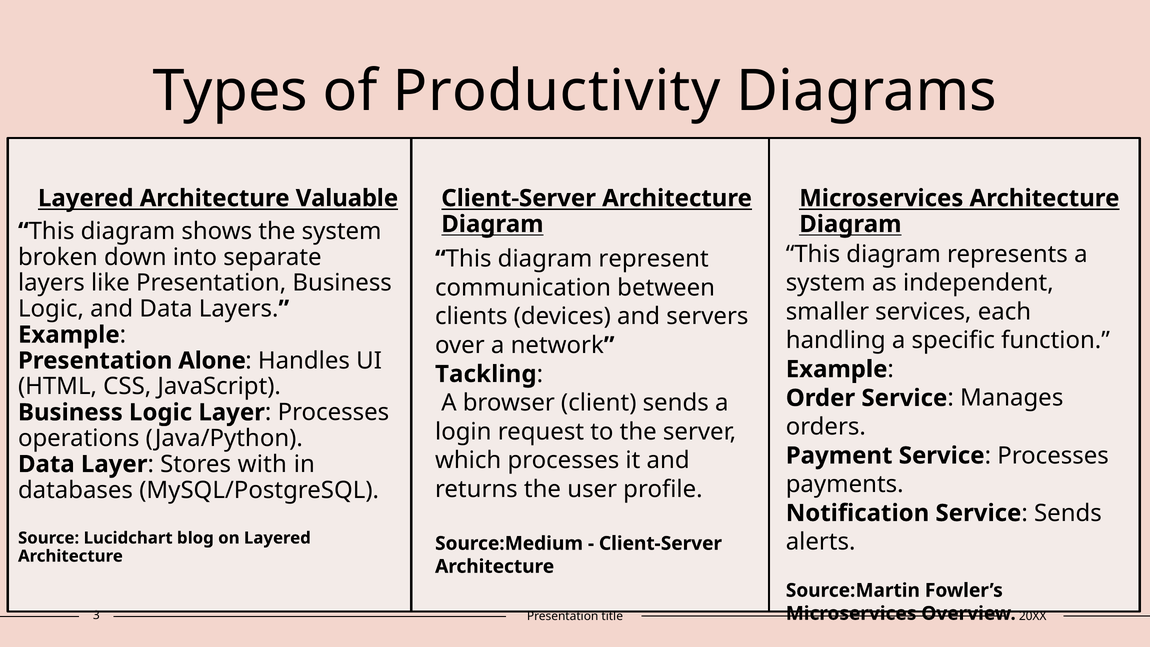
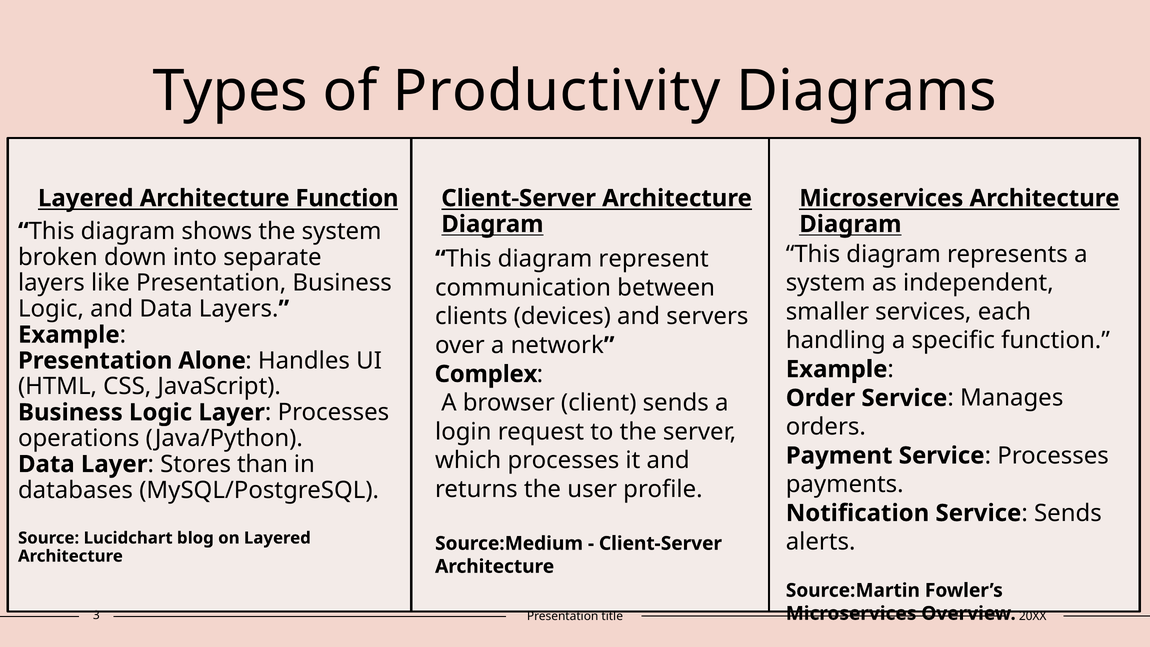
Architecture Valuable: Valuable -> Function (347, 198)
Tackling: Tackling -> Complex (486, 374)
with: with -> than (263, 464)
